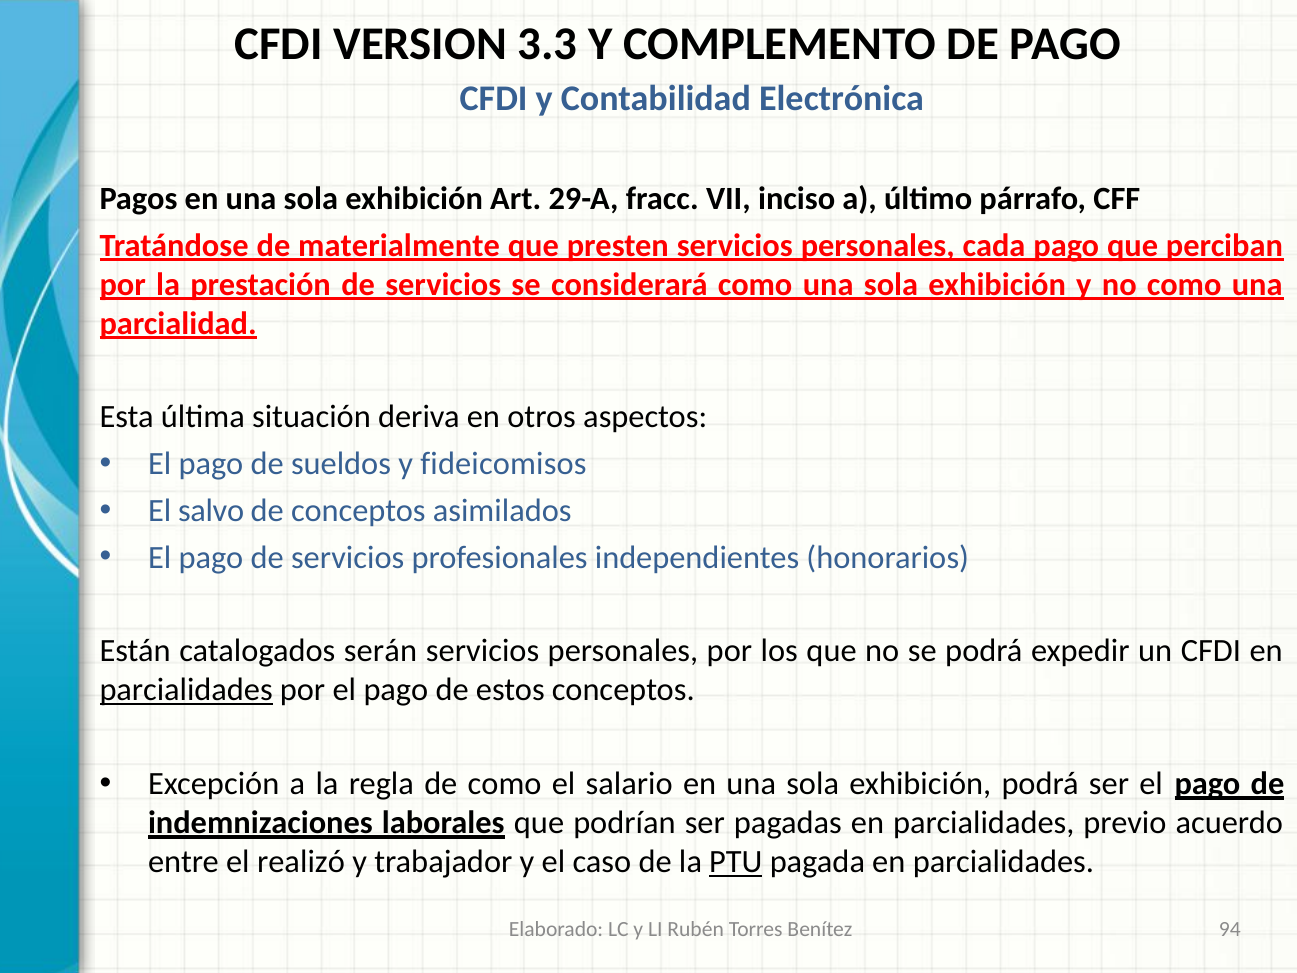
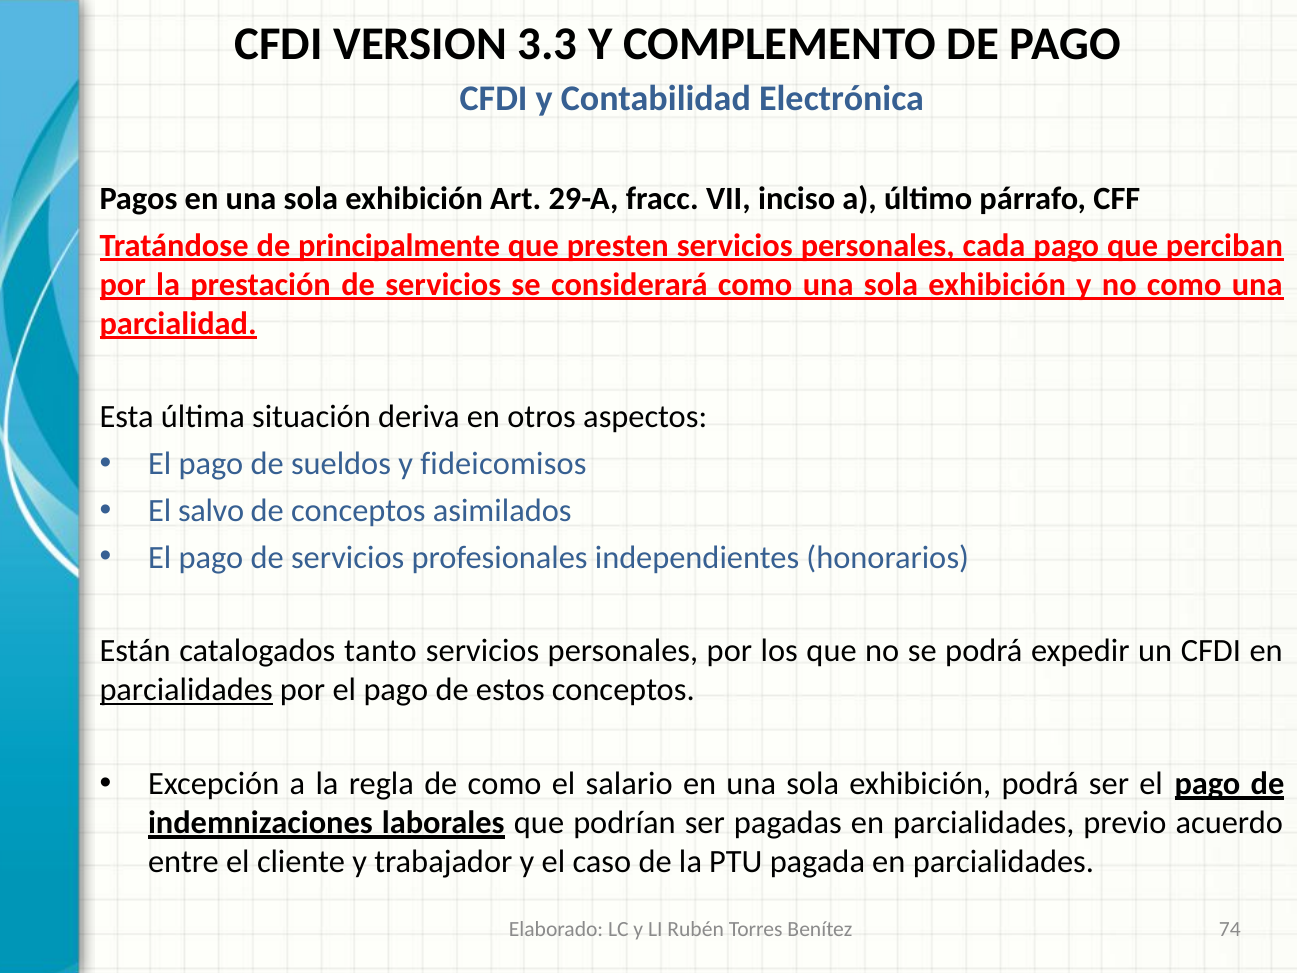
materialmente: materialmente -> principalmente (399, 246)
serán: serán -> tanto (380, 651)
realizó: realizó -> cliente (301, 862)
PTU underline: present -> none (736, 862)
94: 94 -> 74 (1230, 929)
